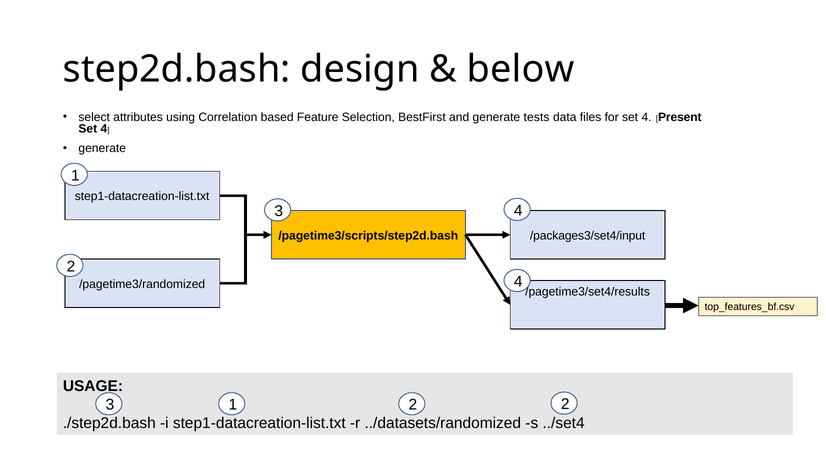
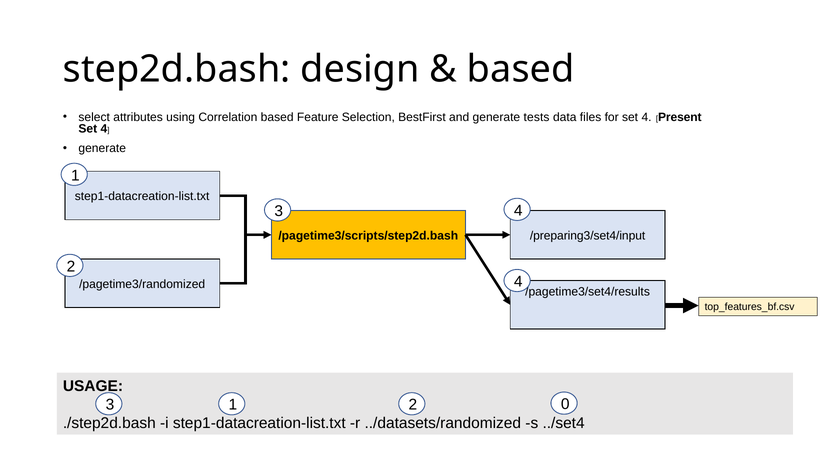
below: below -> based (521, 69)
/packages3/set4/input: /packages3/set4/input -> /preparing3/set4/input (588, 235)
2 2: 2 -> 0 (565, 404)
